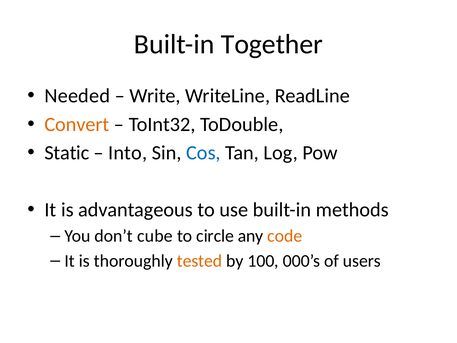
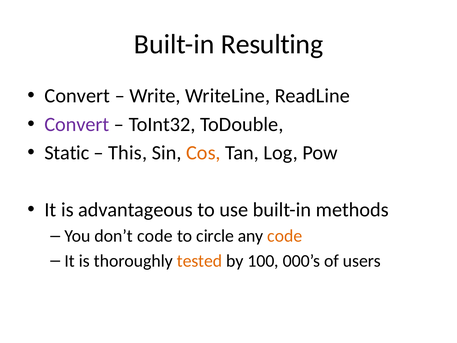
Together: Together -> Resulting (272, 44)
Needed: Needed -> Convert (77, 96)
Convert colour: orange -> purple (77, 124)
Into: Into -> This (128, 153)
Cos colour: blue -> orange (203, 153)
don’t cube: cube -> code (155, 236)
